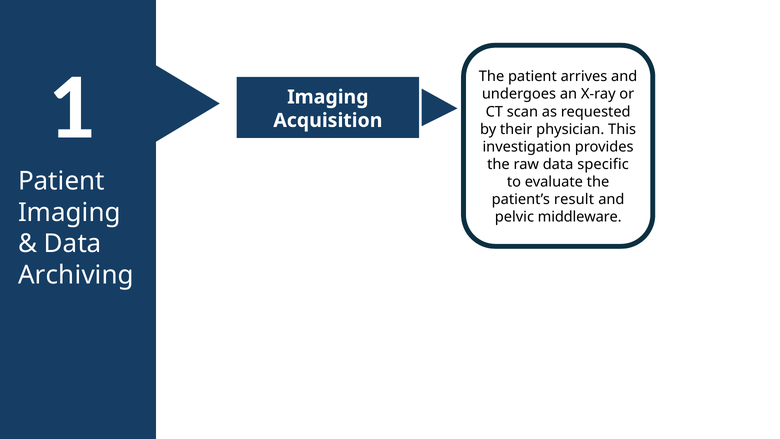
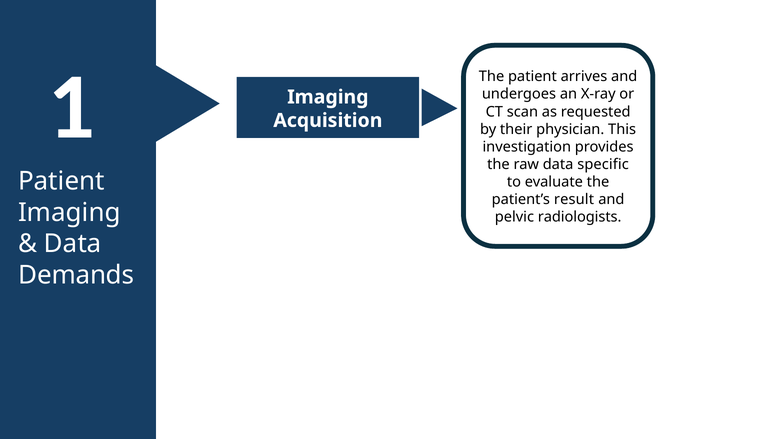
middleware: middleware -> radiologists (580, 217)
Archiving: Archiving -> Demands (76, 275)
